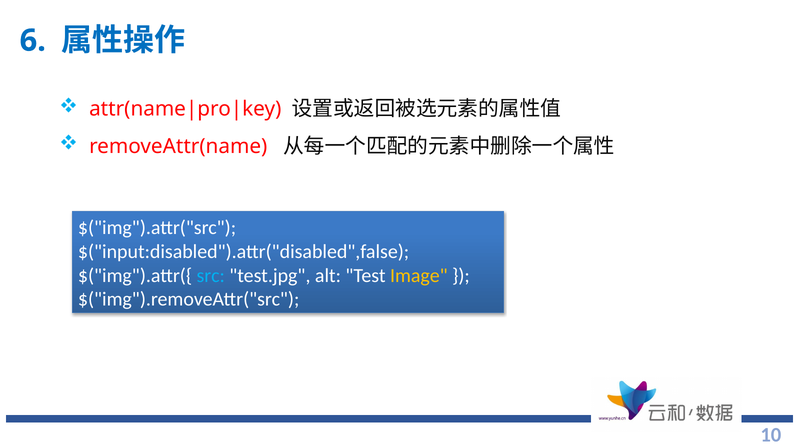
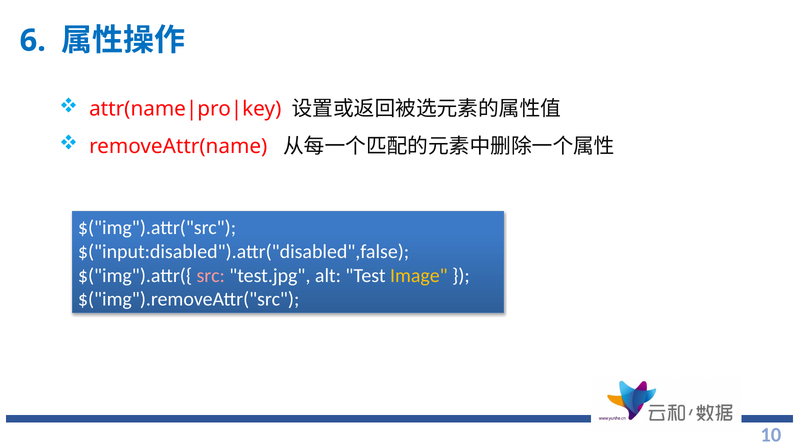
src colour: light blue -> pink (211, 276)
